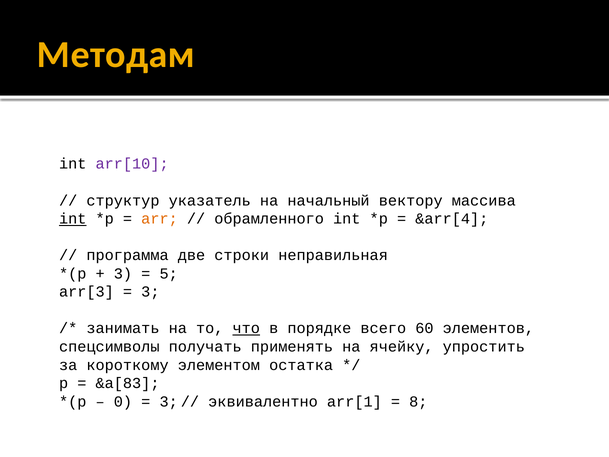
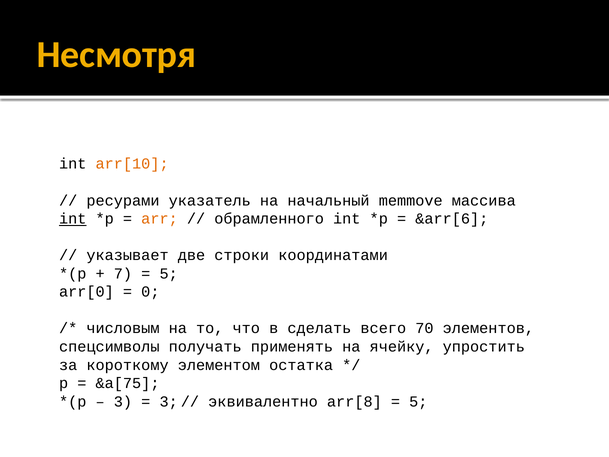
Методам: Методам -> Несмотря (116, 54)
arr[10 colour: purple -> orange (132, 164)
структур: структур -> ресурами (123, 200)
вектору: вектору -> memmove (411, 200)
&arr[4: &arr[4 -> &arr[6 (452, 219)
программа: программа -> указывает (128, 255)
неправильная: неправильная -> координатами (333, 255)
3: 3 -> 7 (123, 273)
arr[3: arr[3 -> arr[0 (86, 292)
3: 3 -> 0 (150, 292)
занимать: занимать -> числовым (123, 328)
что underline: present -> none (246, 328)
порядке: порядке -> сделать (319, 328)
60: 60 -> 70 (424, 328)
&a[83: &a[83 -> &a[75 (128, 383)
0: 0 -> 3 (123, 401)
arr[1: arr[1 -> arr[8 (354, 401)
8: 8 -> 5 (418, 401)
